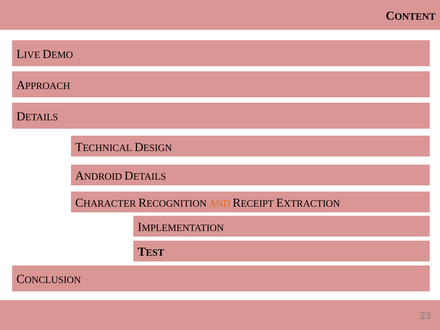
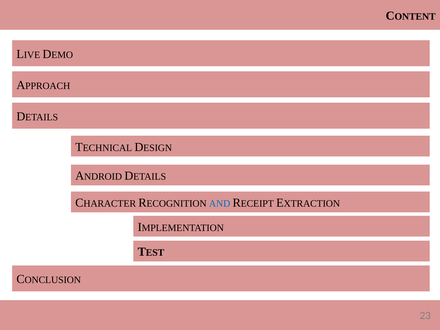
AND colour: orange -> blue (220, 204)
